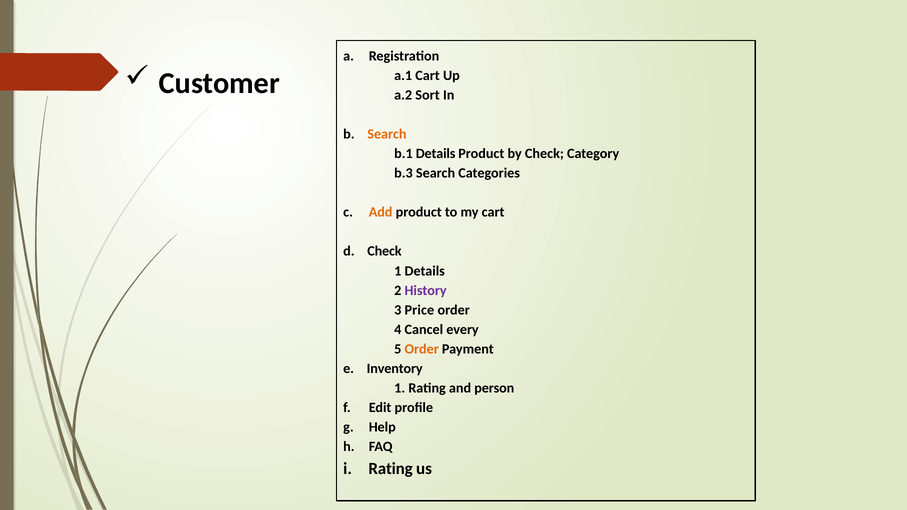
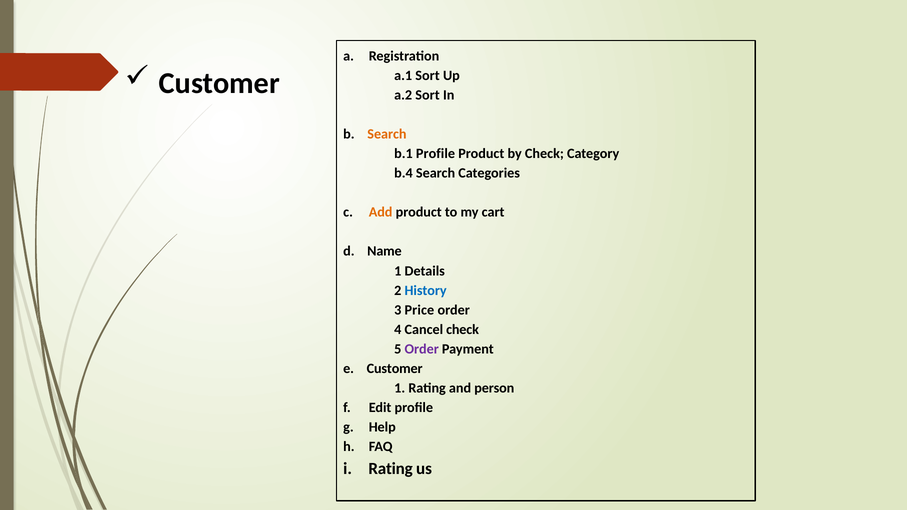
a.1 Cart: Cart -> Sort (428, 75)
b.1 Details: Details -> Profile (436, 154)
b.3: b.3 -> b.4 (403, 173)
d Check: Check -> Name (384, 251)
History colour: purple -> blue (426, 291)
Cancel every: every -> check (463, 330)
Order colour: orange -> purple (422, 349)
e Inventory: Inventory -> Customer (395, 369)
